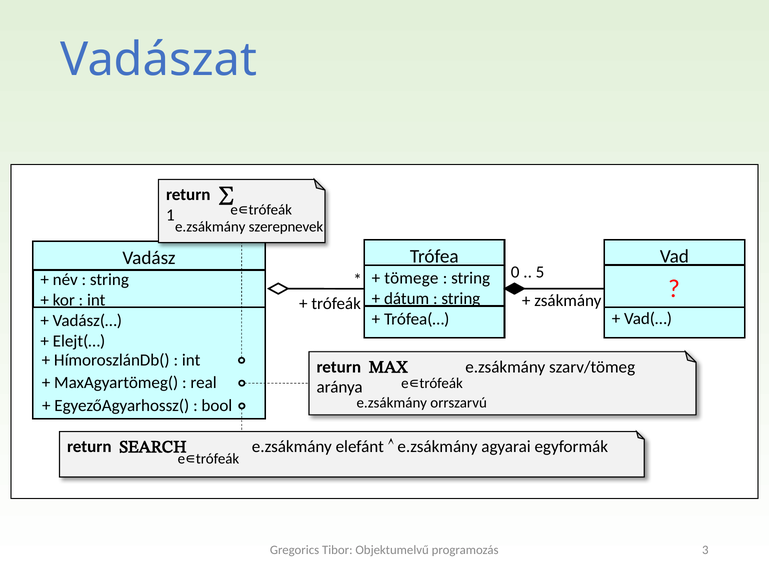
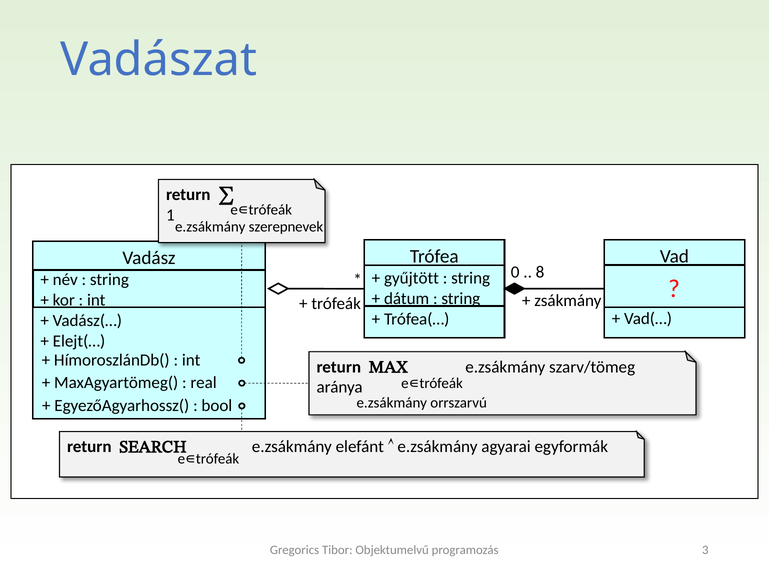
5: 5 -> 8 (540, 272)
tömege: tömege -> gyűjtött (411, 278)
